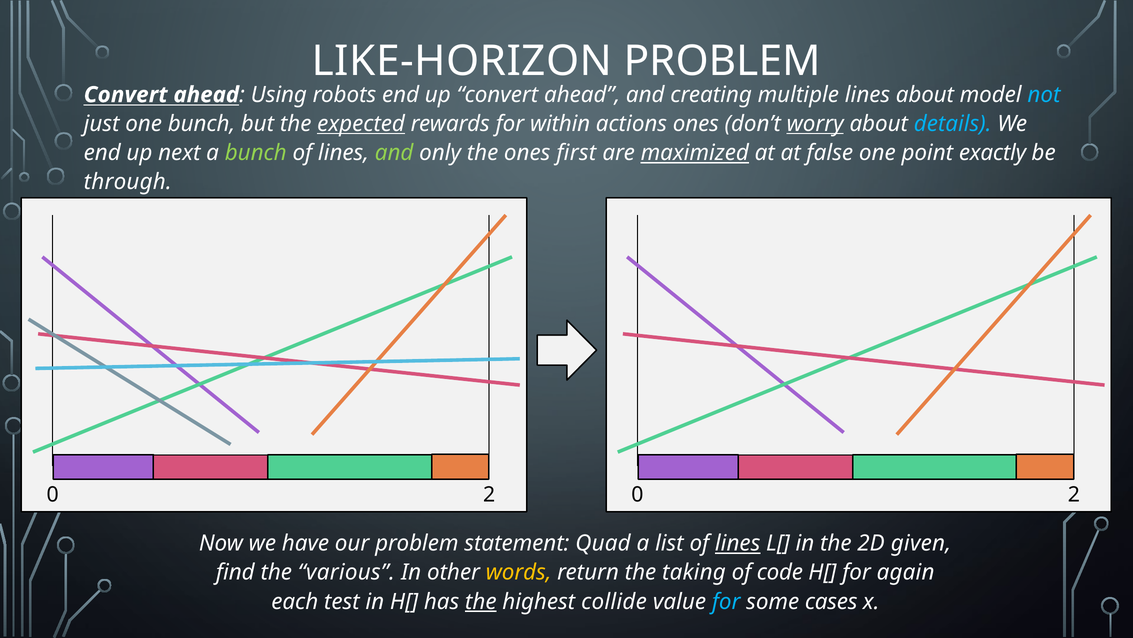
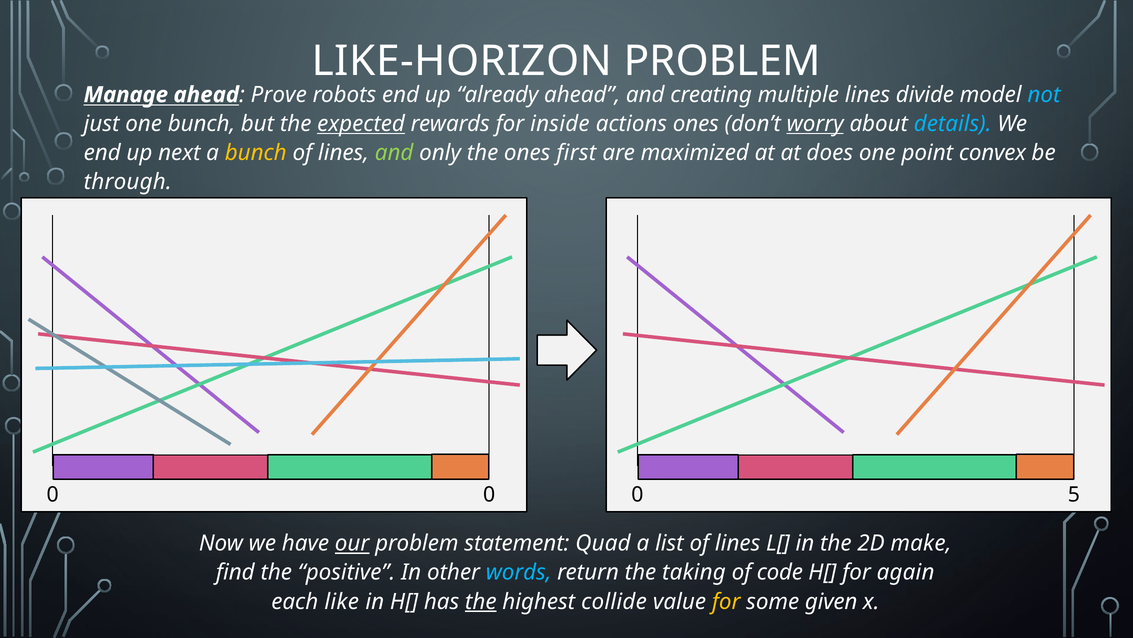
Convert: Convert -> Manage (126, 95)
Using: Using -> Prove (279, 95)
up convert: convert -> already (498, 95)
lines about: about -> divide (925, 95)
within: within -> inside (560, 124)
bunch colour: light green -> yellow (256, 153)
maximized underline: present -> none (695, 153)
false: false -> does (830, 153)
exactly: exactly -> convex (993, 153)
2: 2 -> 0 (489, 494)
2: 2 -> 5 (1074, 494)
our underline: none -> present (352, 543)
lines underline: present -> none (738, 543)
given: given -> make (921, 543)
various: various -> positive (346, 572)
words colour: yellow -> light blue (519, 572)
test: test -> like (342, 601)
for colour: light blue -> yellow (726, 601)
cases: cases -> given (831, 601)
